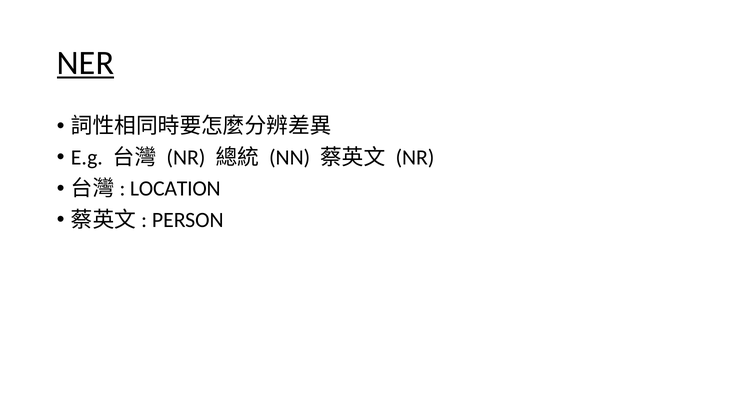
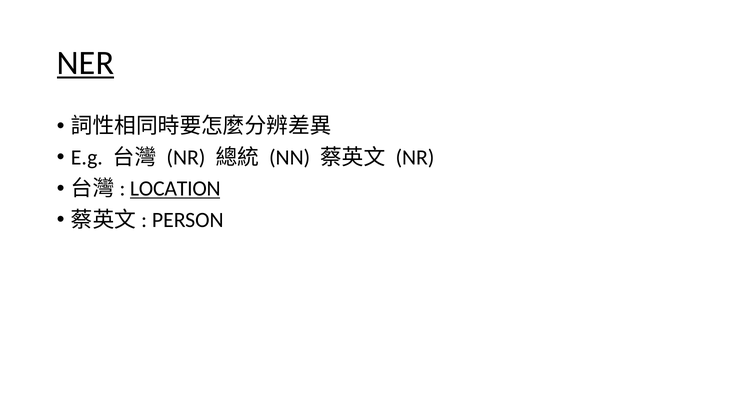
LOCATION underline: none -> present (175, 189)
